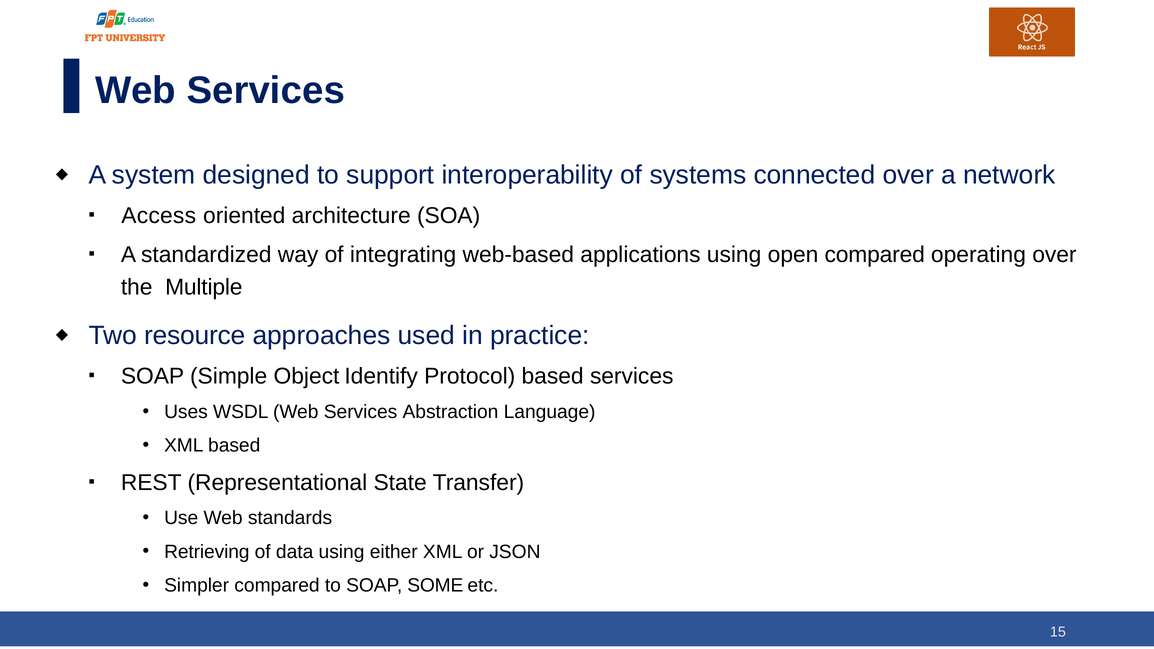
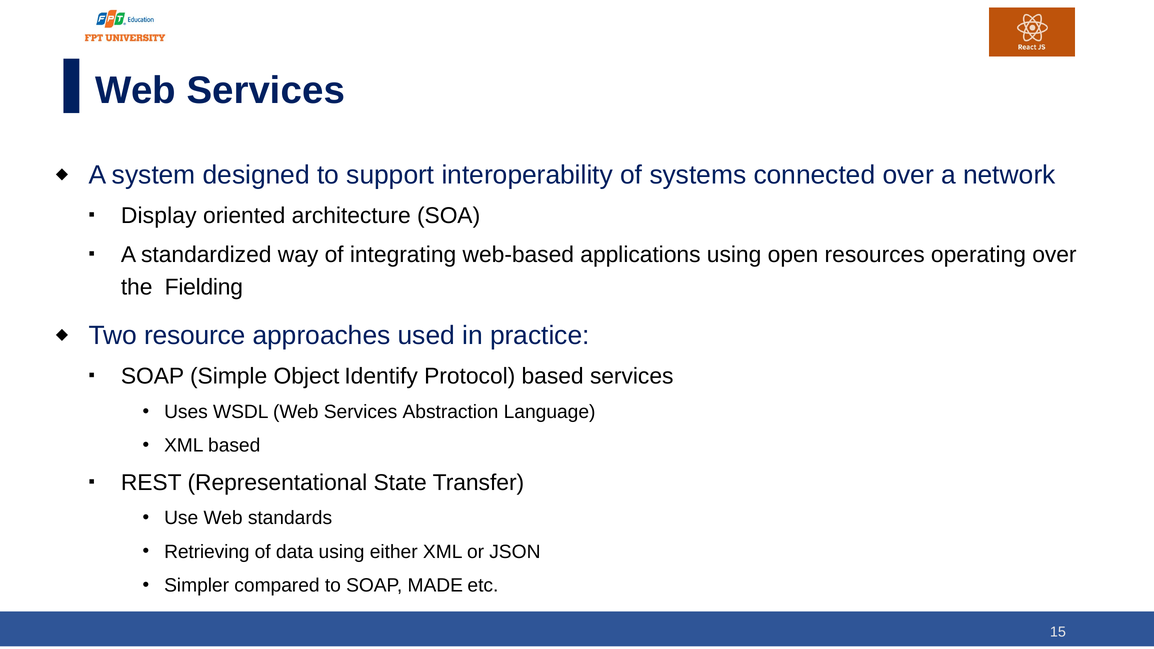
Access: Access -> Display (159, 216)
open compared: compared -> resources (875, 255)
Multiple: Multiple -> Fielding (204, 287)
SOME: SOME -> MADE (435, 585)
